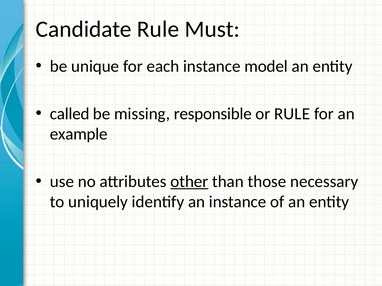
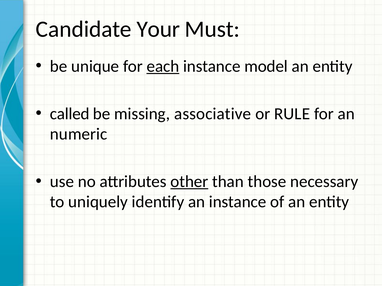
Candidate Rule: Rule -> Your (158, 29)
each underline: none -> present (163, 66)
responsible: responsible -> associative (213, 114)
example: example -> numeric (79, 134)
